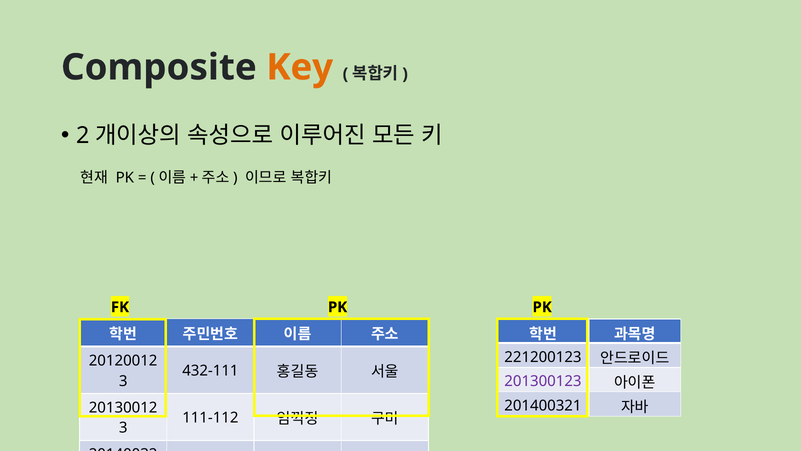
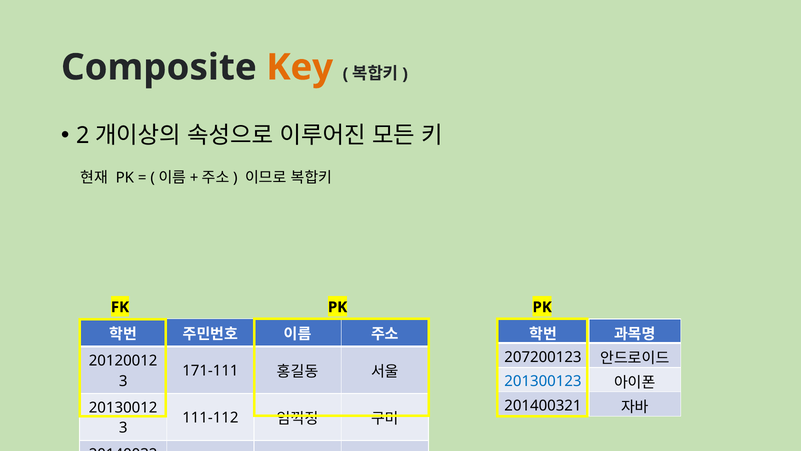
221200123: 221200123 -> 207200123 (543, 357)
432-111: 432-111 -> 171-111 (210, 370)
201300123 colour: purple -> blue (543, 381)
